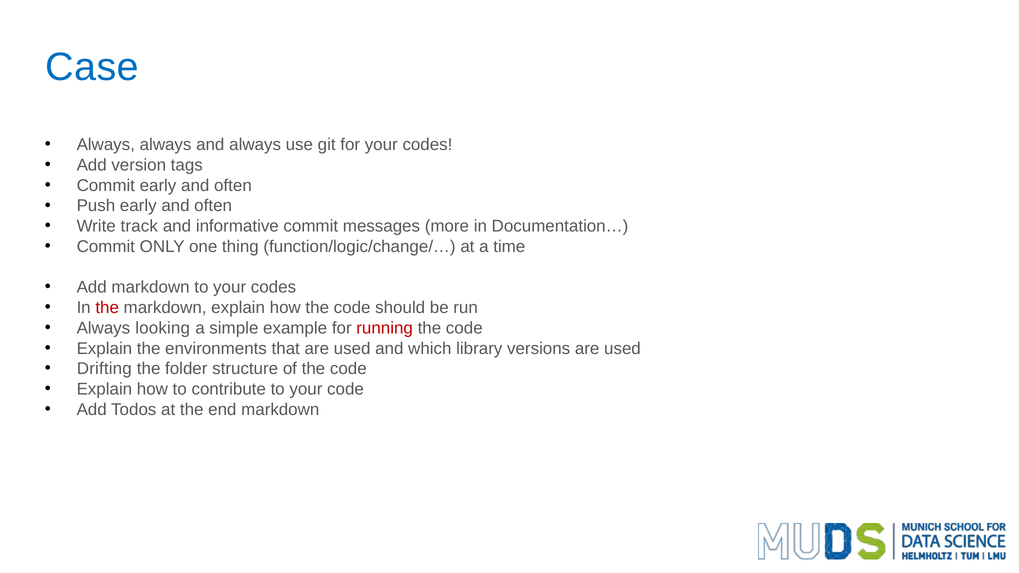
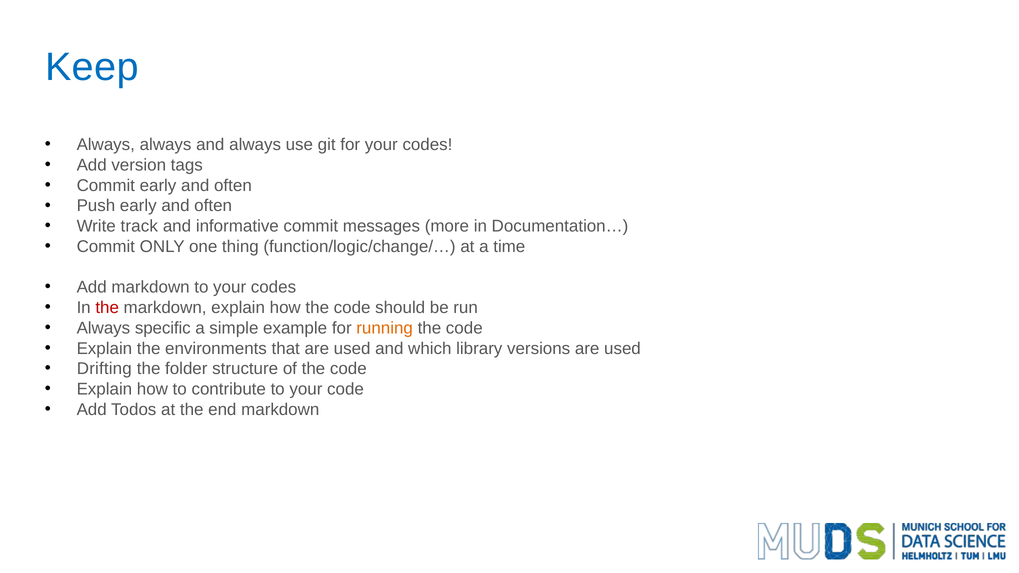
Case: Case -> Keep (92, 67)
looking: looking -> specific (163, 328)
running colour: red -> orange (385, 328)
